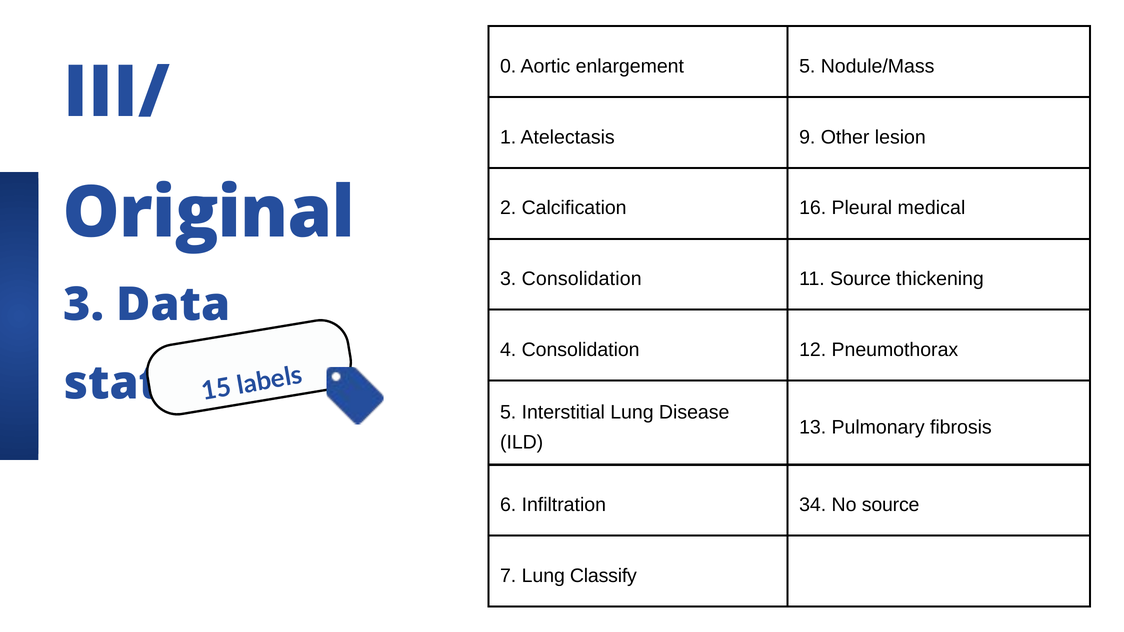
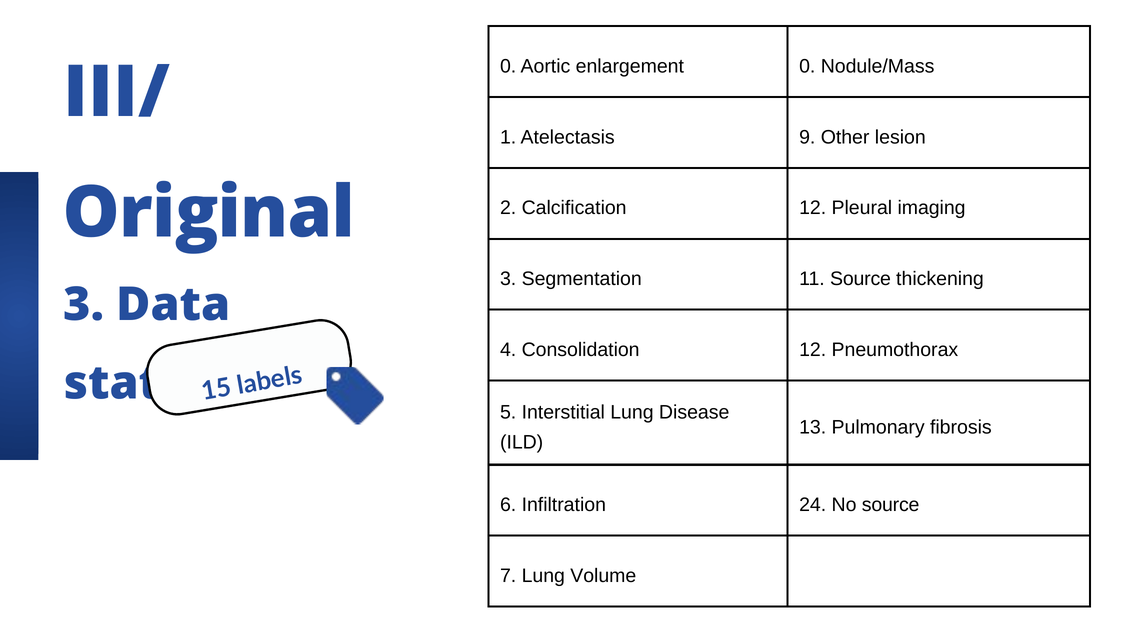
enlargement 5: 5 -> 0 (807, 66)
Calcification 16: 16 -> 12 (813, 208)
medical: medical -> imaging (932, 208)
3 Consolidation: Consolidation -> Segmentation (582, 279)
34: 34 -> 24 (813, 505)
Classify: Classify -> Volume (603, 576)
